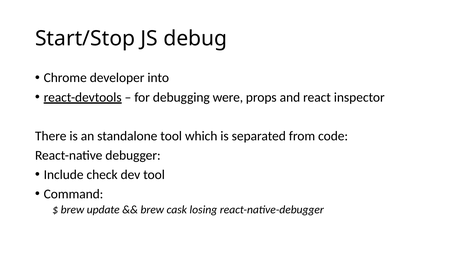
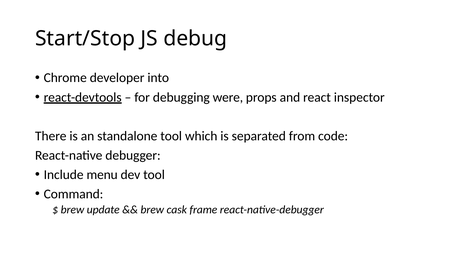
check: check -> menu (102, 174)
losing: losing -> frame (203, 210)
